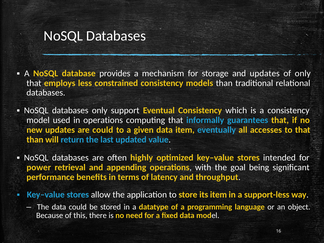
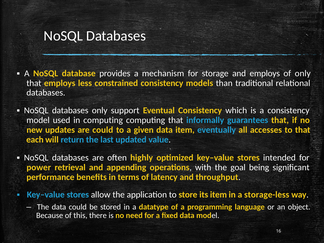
and updates: updates -> employs (265, 73)
in operations: operations -> computing (103, 120)
than: than -> each (35, 140)
support-less: support-less -> storage-less (267, 195)
